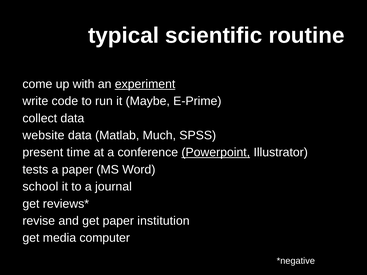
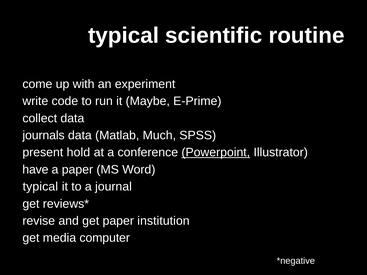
experiment underline: present -> none (145, 84)
website: website -> journals (44, 135)
time: time -> hold (78, 153)
tests: tests -> have (35, 170)
school: school -> typical (40, 187)
